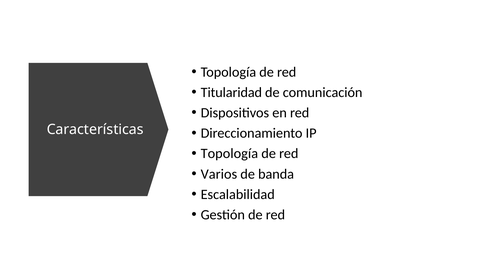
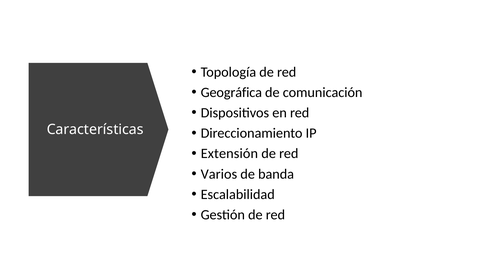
Titularidad: Titularidad -> Geográfica (231, 92)
Topología: Topología -> Extensión (229, 154)
